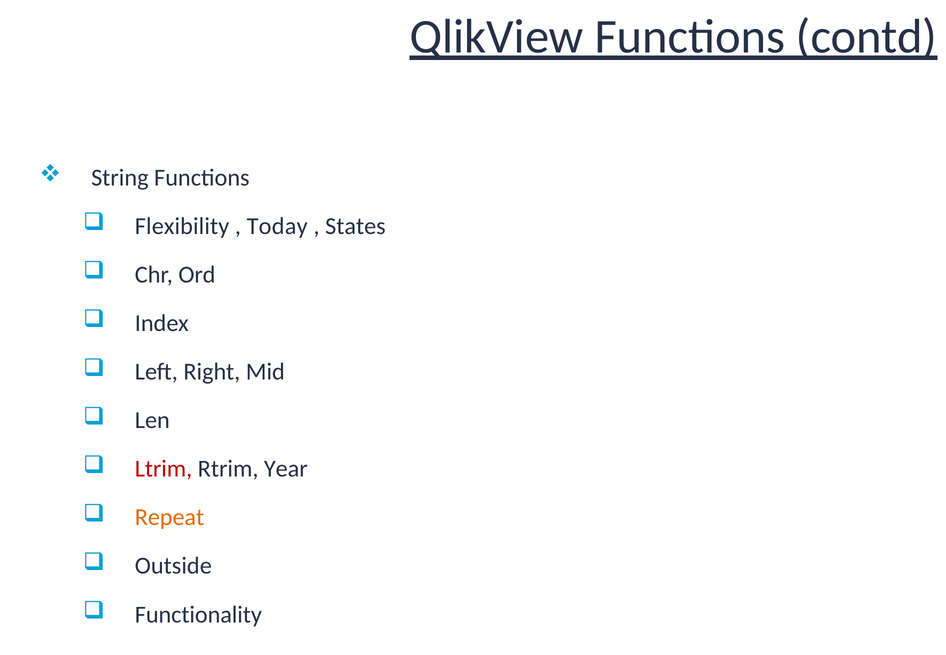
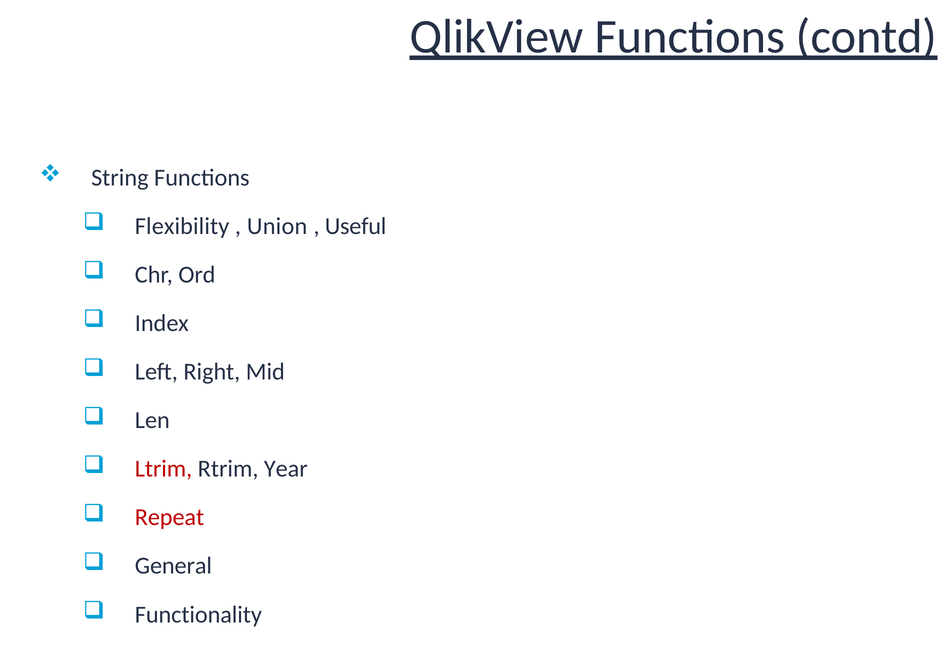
Today: Today -> Union (277, 226)
States: States -> Useful (356, 226)
Repeat colour: orange -> red (169, 517)
Outside: Outside -> General (173, 566)
